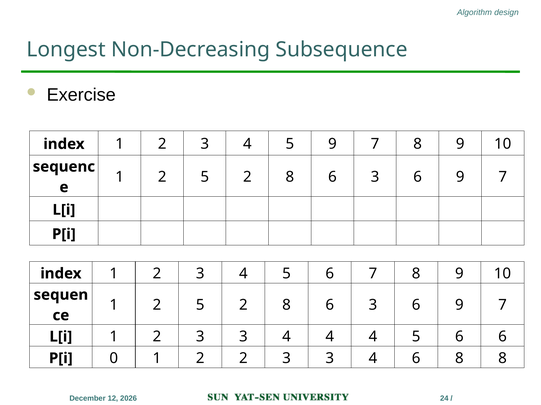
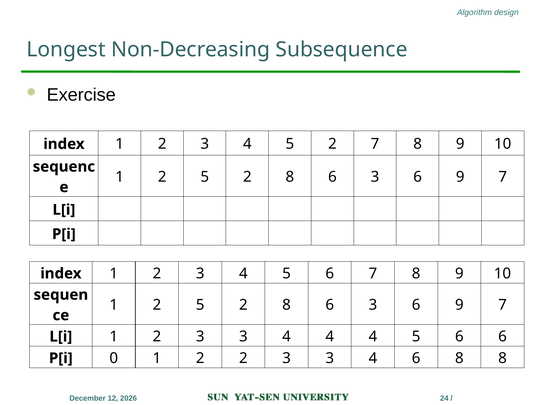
4 5 9: 9 -> 2 (332, 144)
